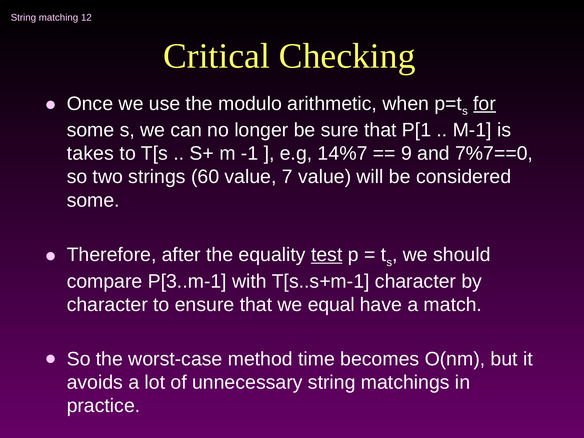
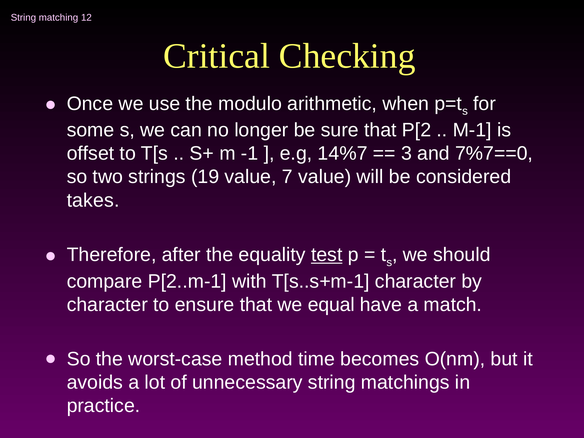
for underline: present -> none (485, 104)
P[1: P[1 -> P[2 (417, 130)
takes: takes -> offset (91, 154)
9: 9 -> 3 (406, 154)
60: 60 -> 19 (205, 177)
some: some -> takes (93, 200)
P[3..m-1: P[3..m-1 -> P[2..m-1 (187, 281)
